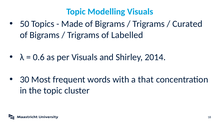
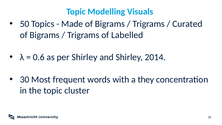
per Visuals: Visuals -> Shirley (84, 57)
that: that -> they (146, 79)
